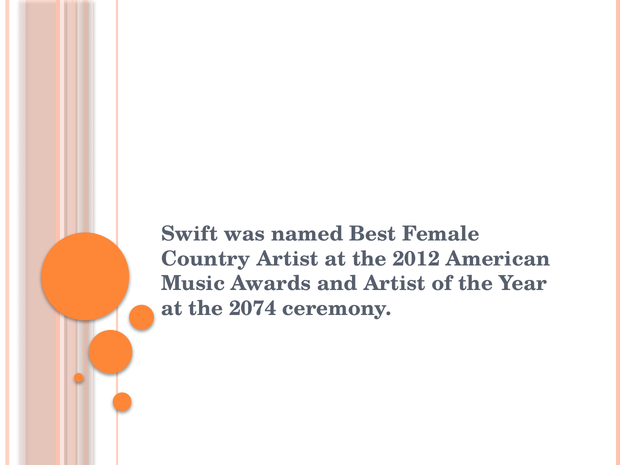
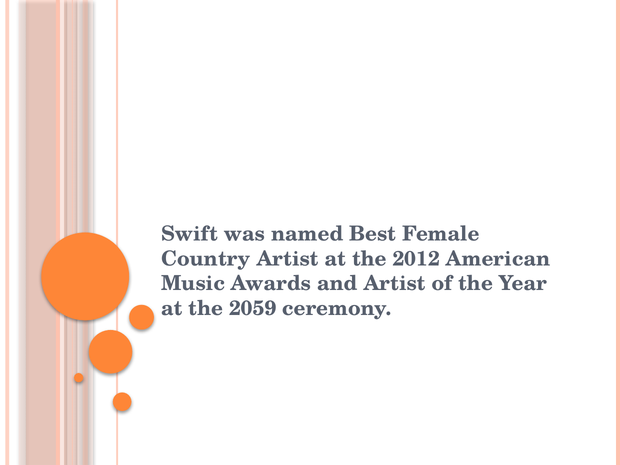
2074: 2074 -> 2059 (253, 308)
